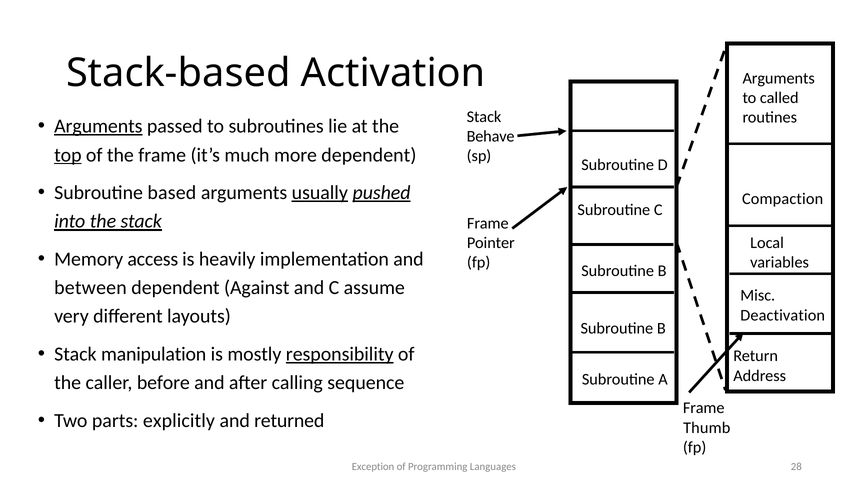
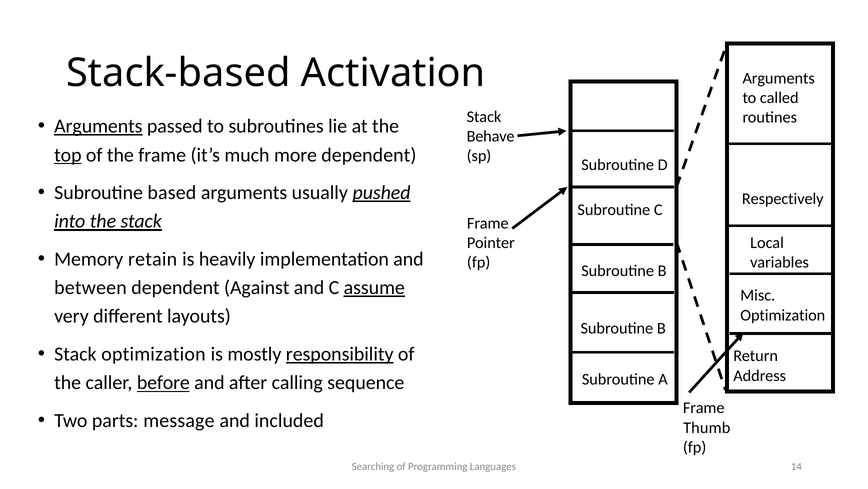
usually underline: present -> none (320, 192)
Compaction: Compaction -> Respectively (783, 198)
access: access -> retain (153, 259)
assume underline: none -> present (374, 287)
Deactivation: Deactivation -> Optimization (783, 315)
Stack manipulation: manipulation -> optimization (153, 354)
before underline: none -> present (163, 382)
explicitly: explicitly -> message (179, 420)
returned: returned -> included (289, 420)
Exception: Exception -> Searching (373, 466)
28: 28 -> 14 (796, 466)
